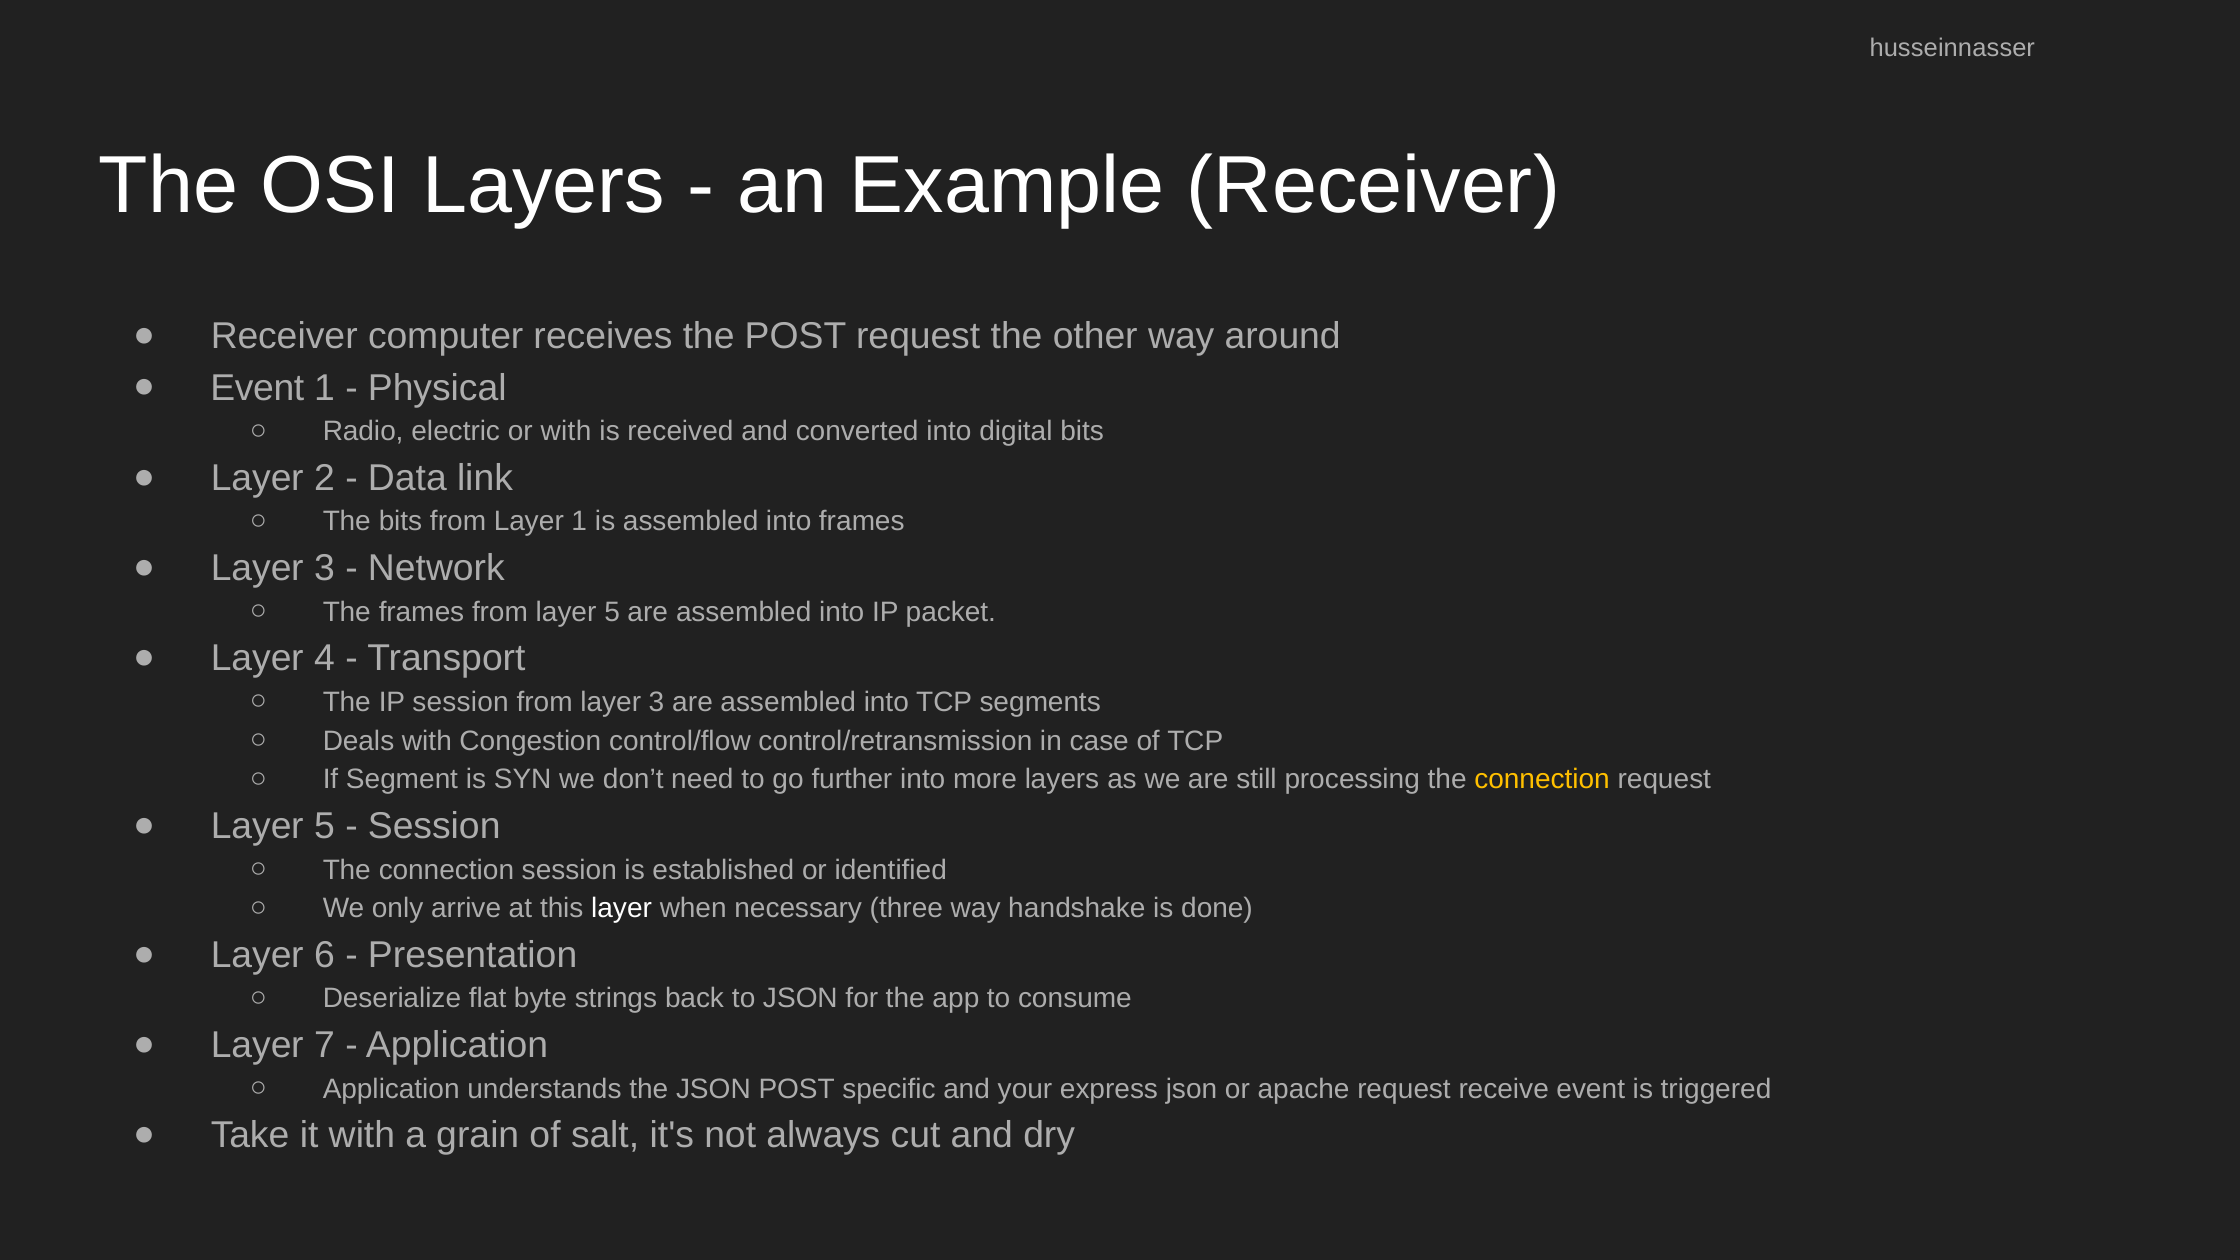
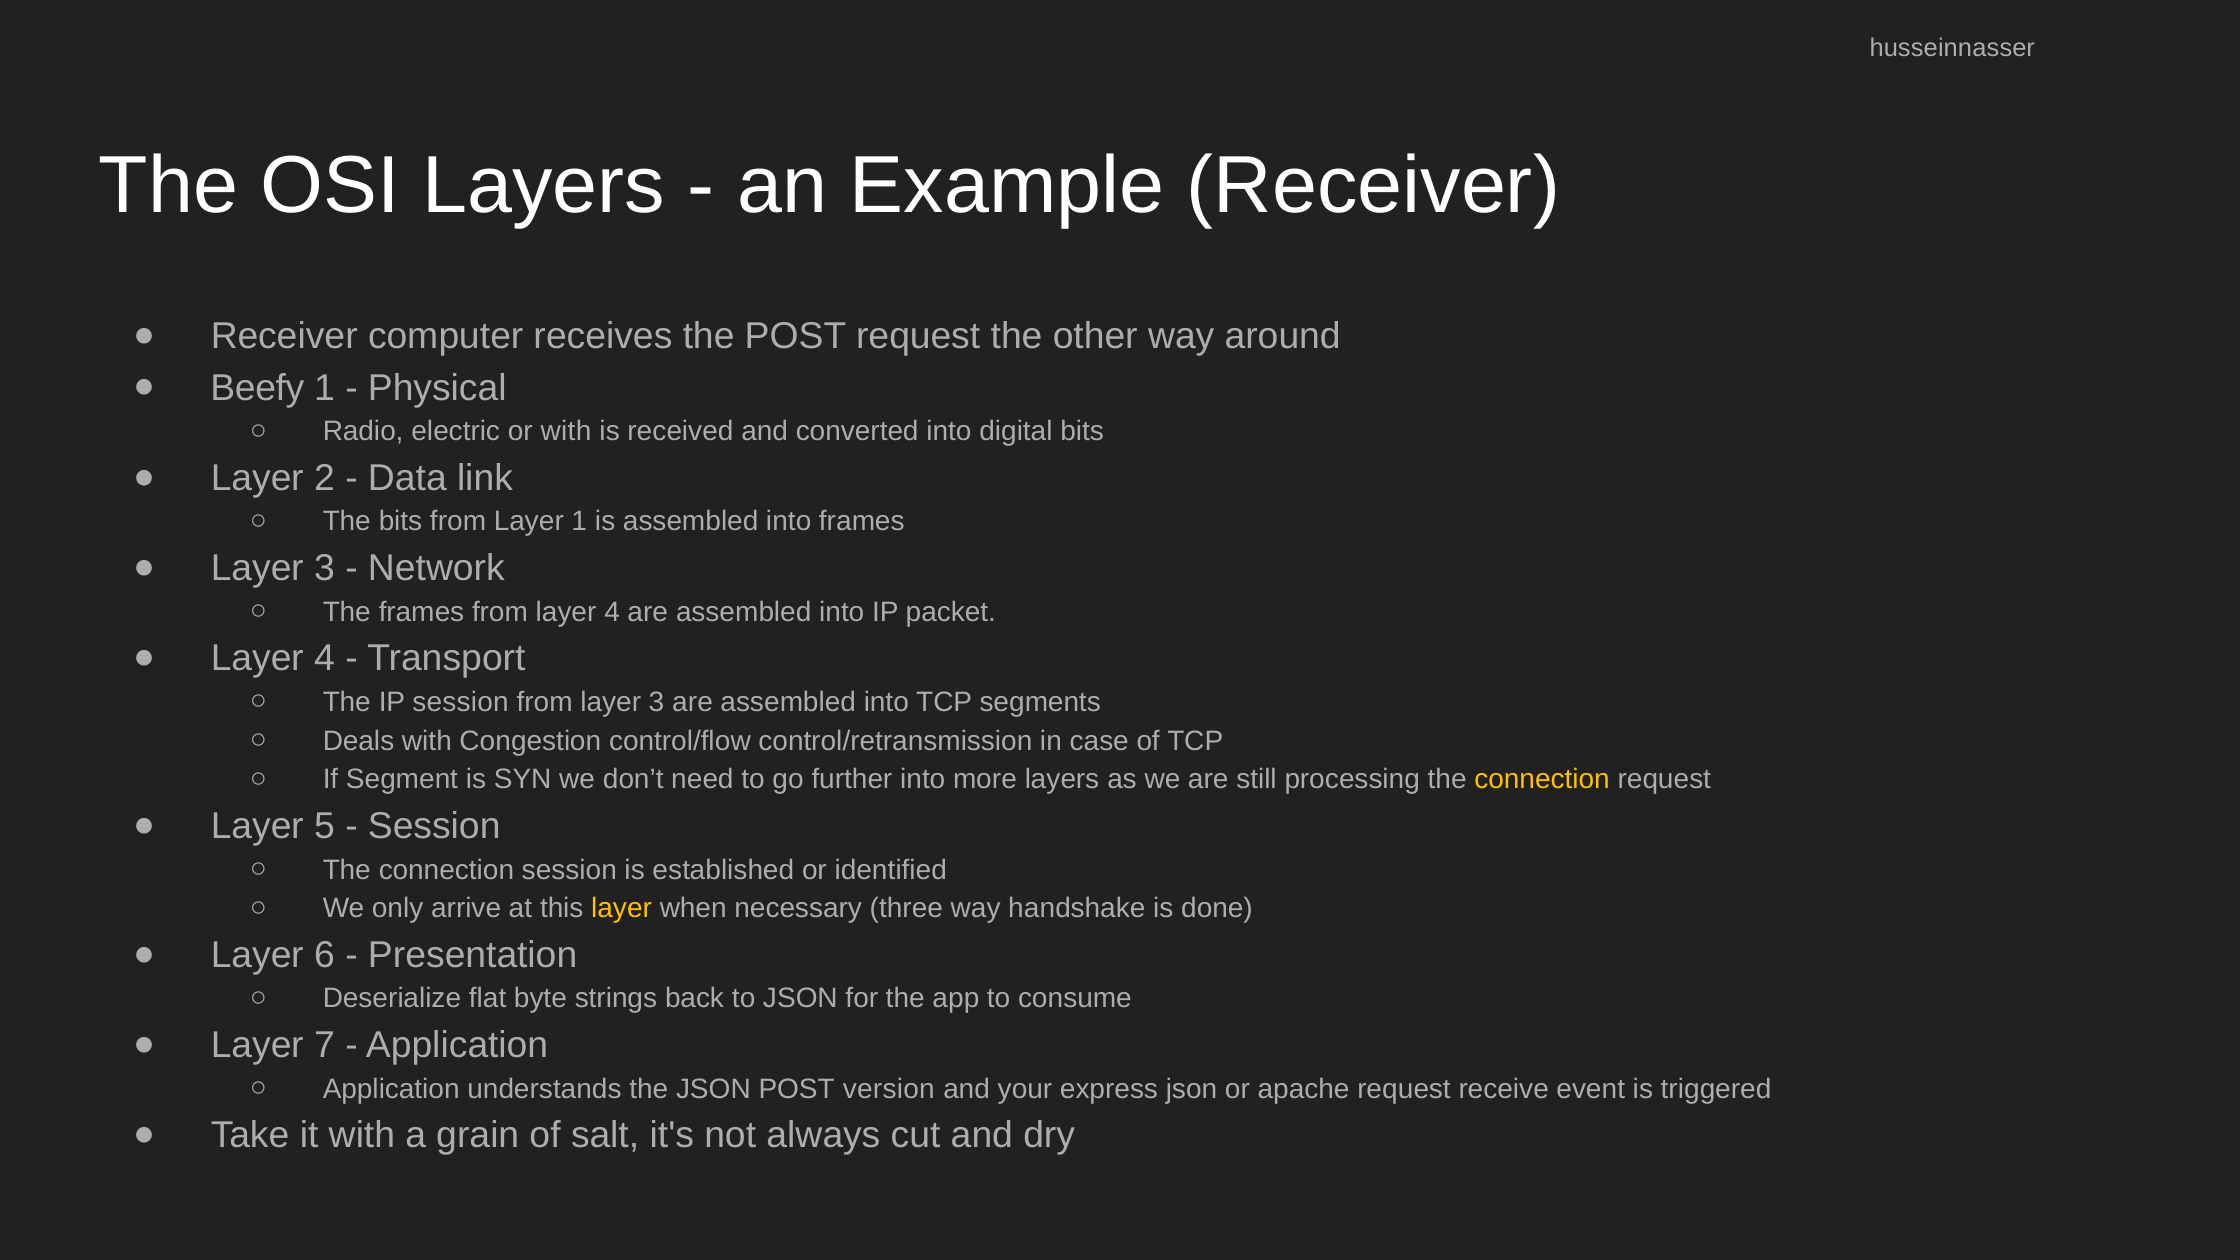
Event: Event -> Beefy (257, 388)
from layer 5: 5 -> 4 (612, 612)
layer colour: white -> yellow (622, 909)
specific: specific -> version (889, 1089)
